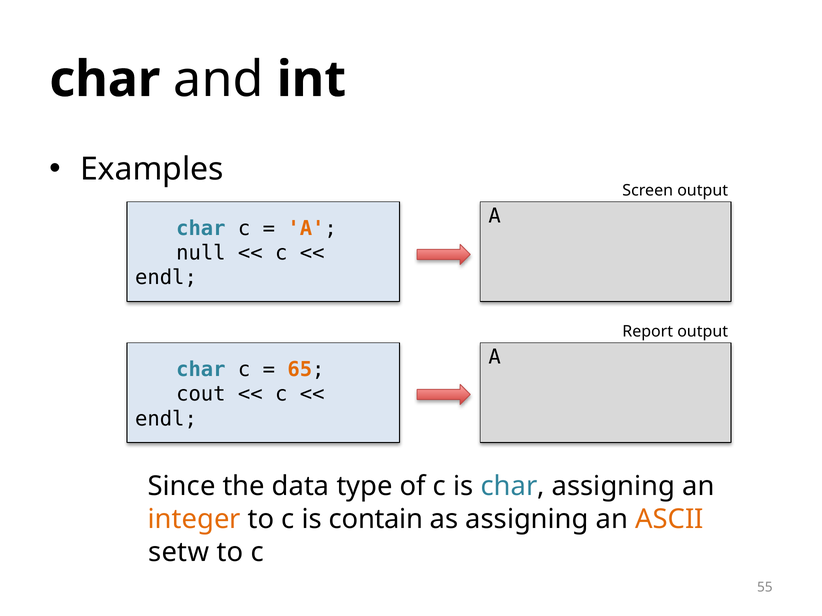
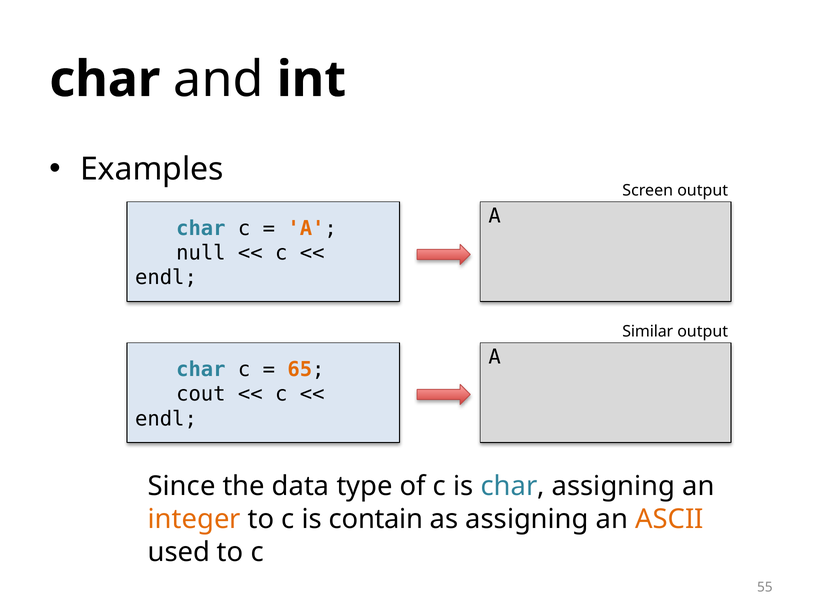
Report: Report -> Similar (648, 332)
setw: setw -> used (179, 552)
